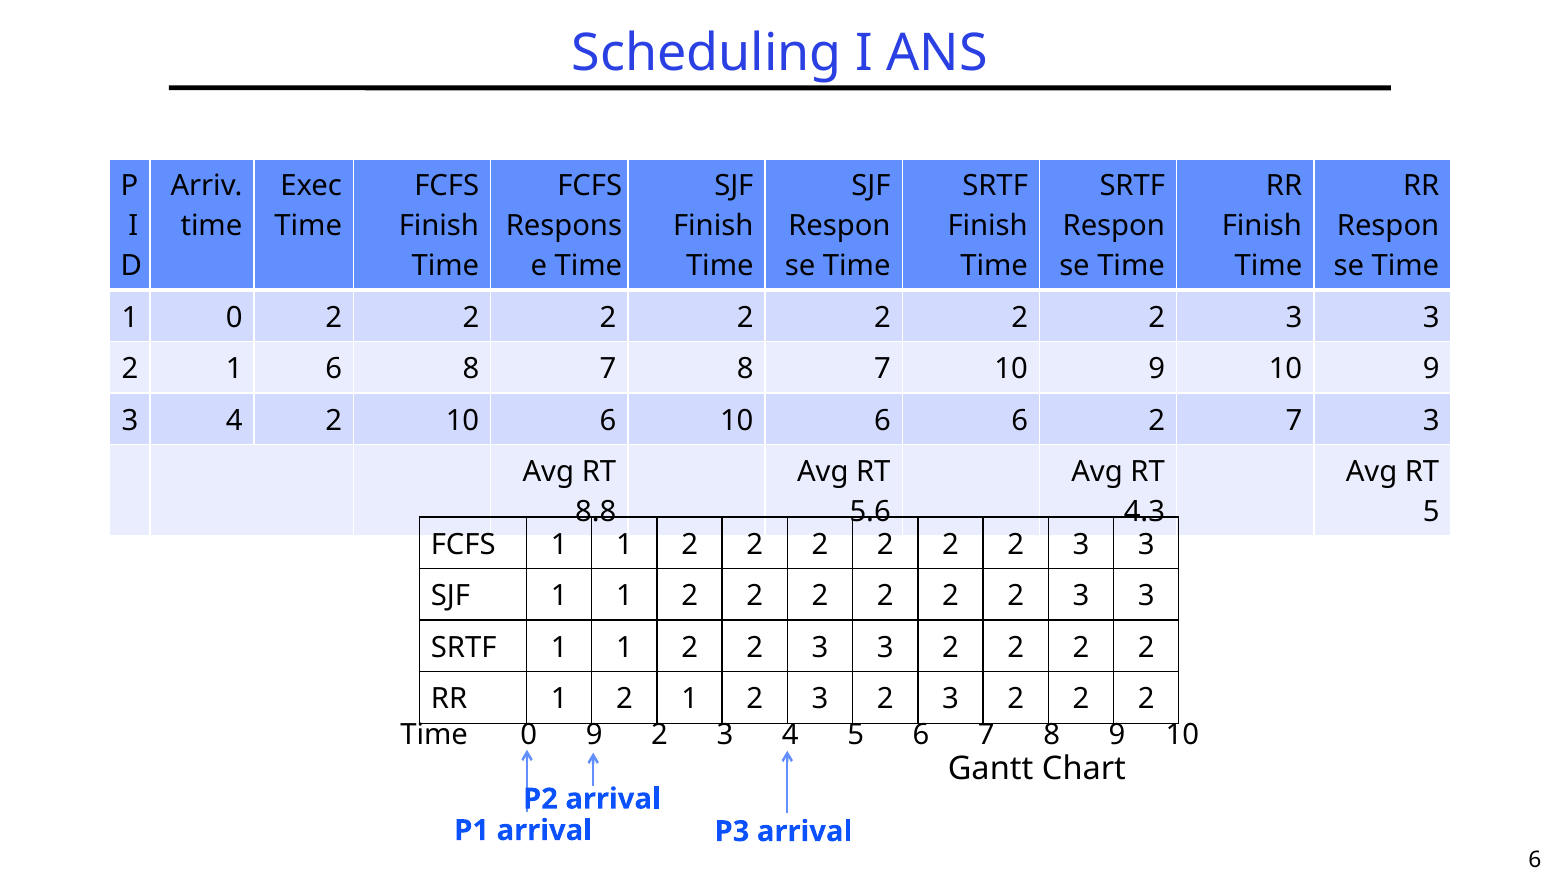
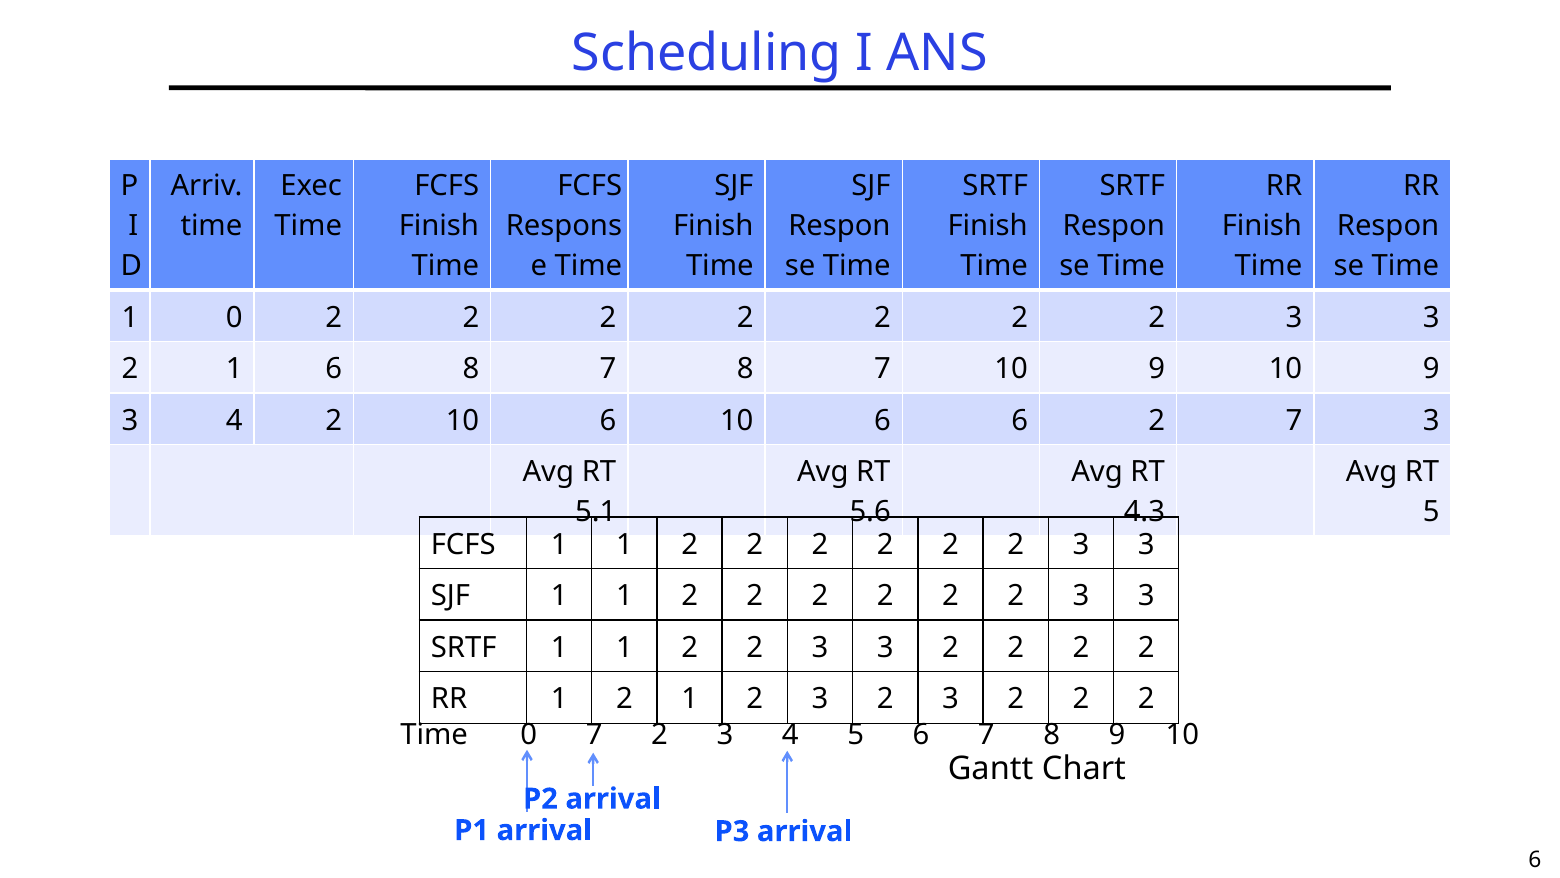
8.8: 8.8 -> 5.1 (596, 512)
9: 9 -> 7 (594, 734)
